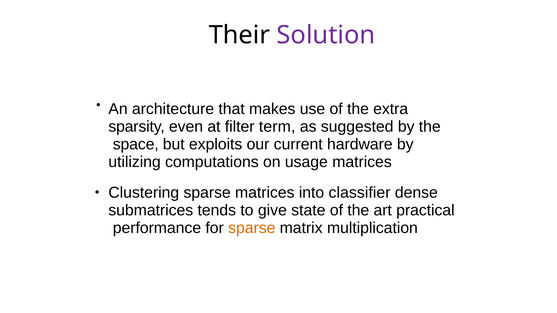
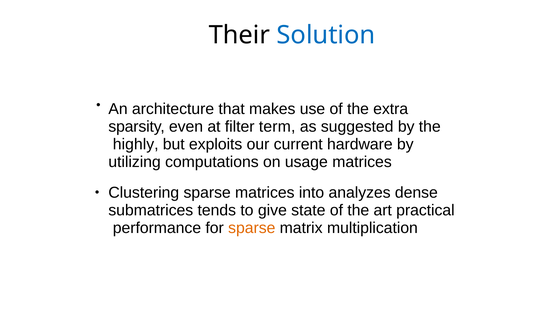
Solution colour: purple -> blue (326, 35)
space: space -> highly (136, 144)
classifier: classifier -> analyzes (360, 193)
